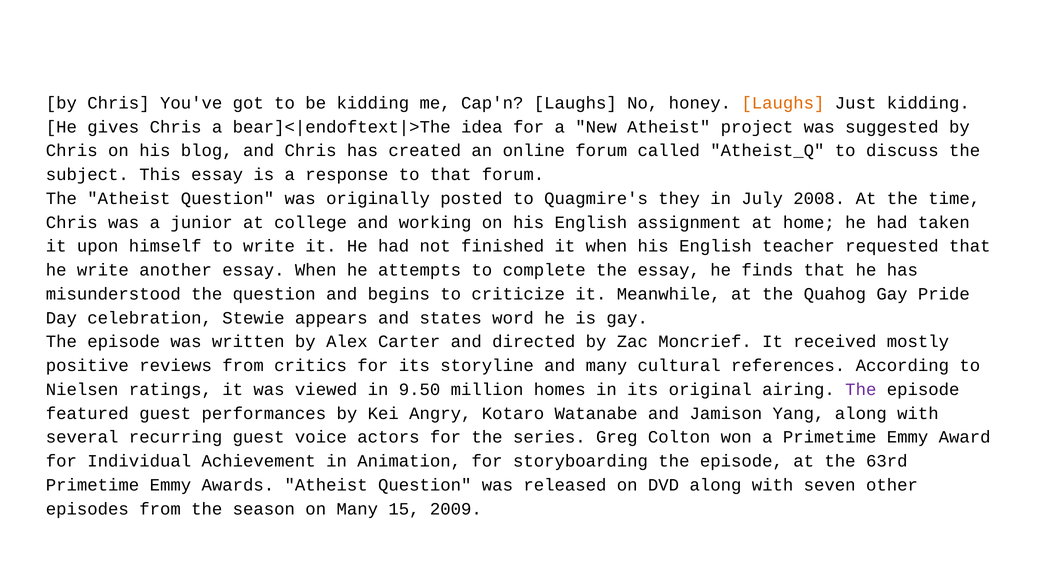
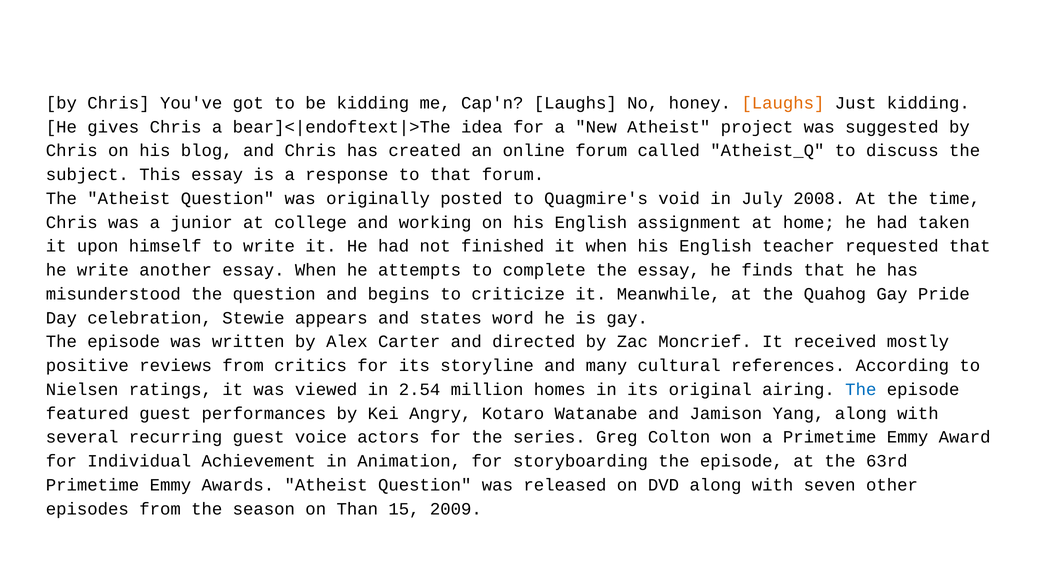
they: they -> void (679, 199)
9.50: 9.50 -> 2.54 (420, 390)
The colour: purple -> blue (861, 390)
on Many: Many -> Than (357, 509)
